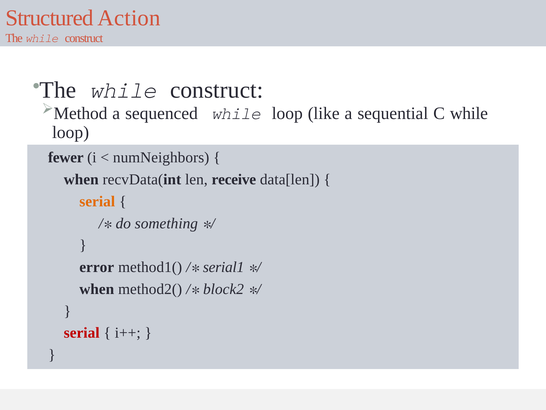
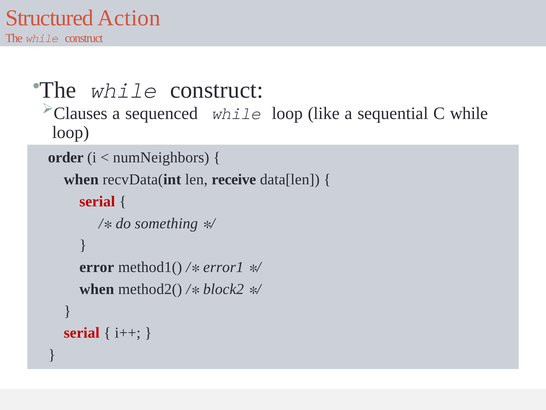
Method: Method -> Clauses (81, 113)
fewer: fewer -> order (66, 157)
serial colour: orange -> red (97, 201)
serial1: serial1 -> error1 (223, 267)
